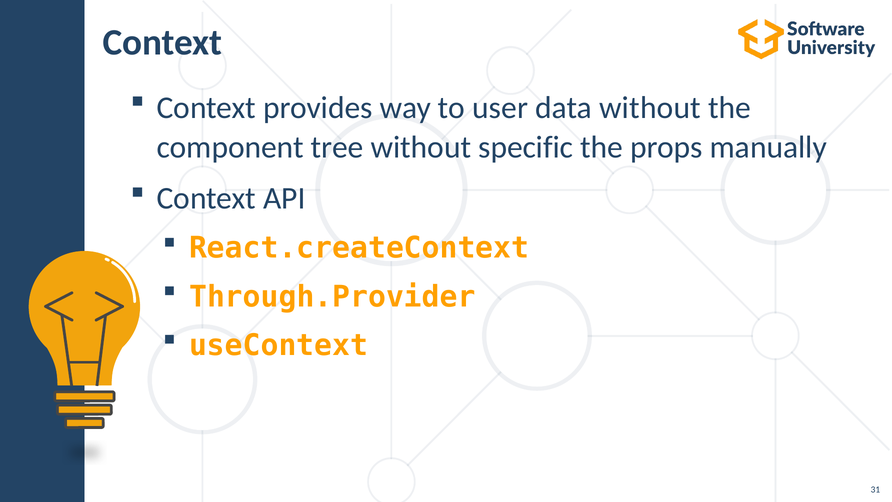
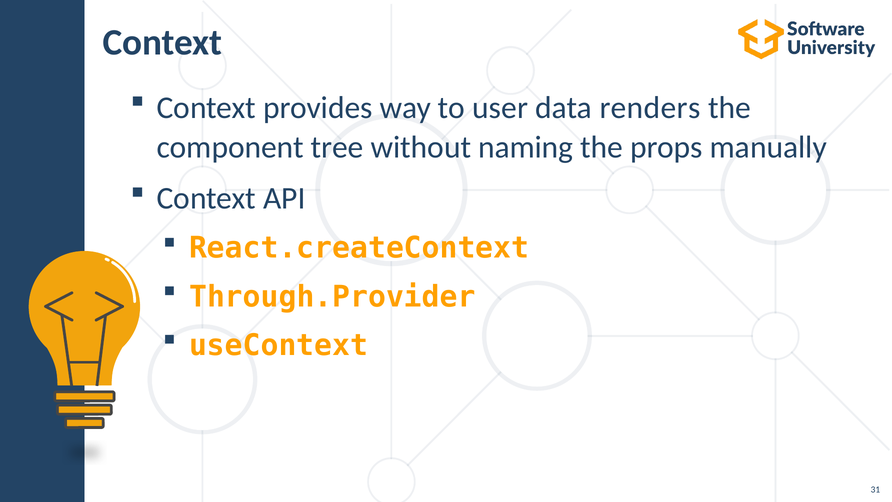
data without: without -> renders (650, 108)
specific: specific -> naming (526, 147)
